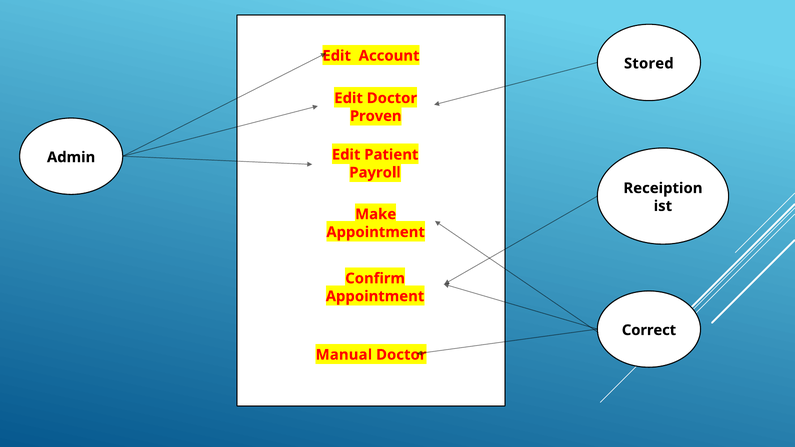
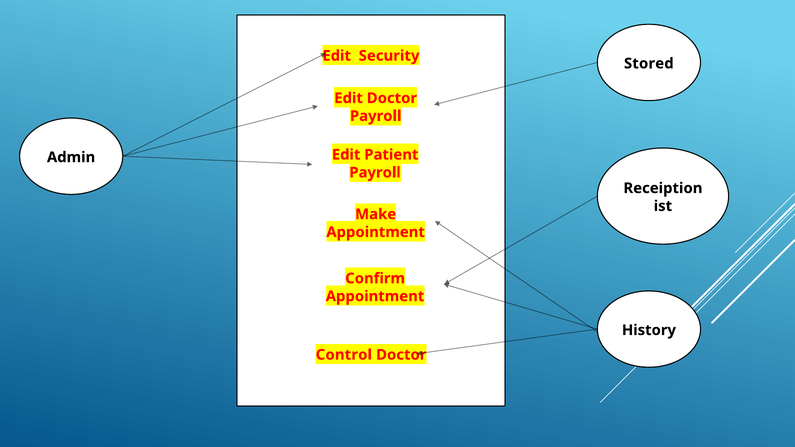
Account: Account -> Security (389, 56)
Proven: Proven -> Payroll (376, 116)
Correct: Correct -> History (649, 330)
Manual: Manual -> Control (344, 355)
